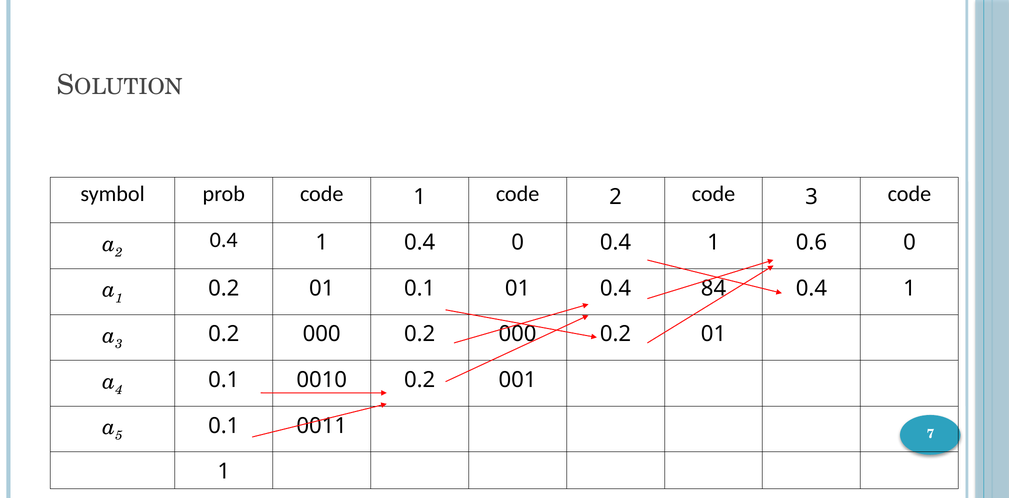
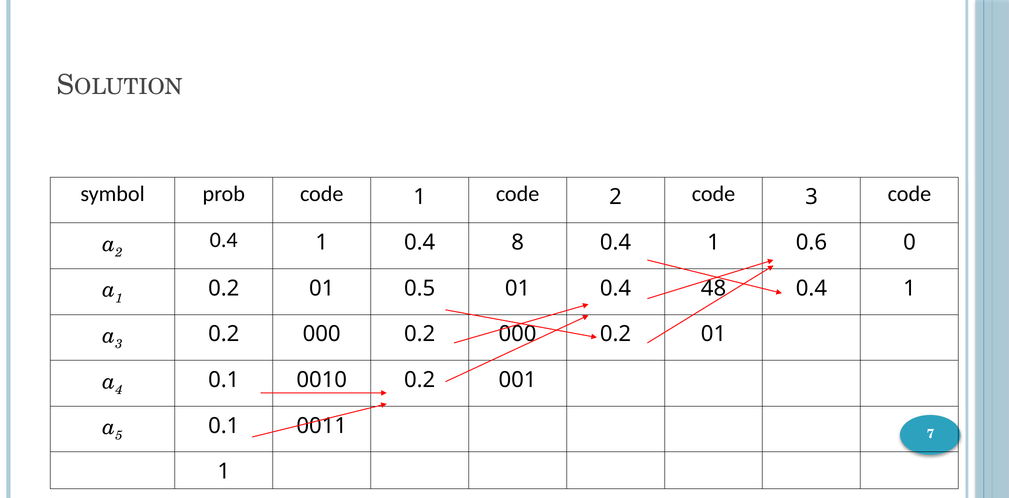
0.4 0: 0 -> 8 (518, 243)
01 0.1: 0.1 -> 0.5 (420, 289)
84: 84 -> 48 (714, 289)
